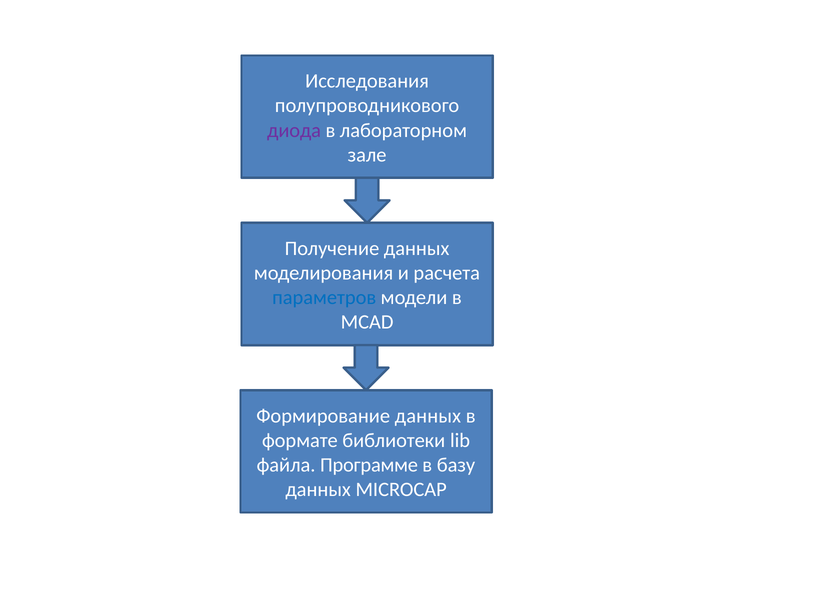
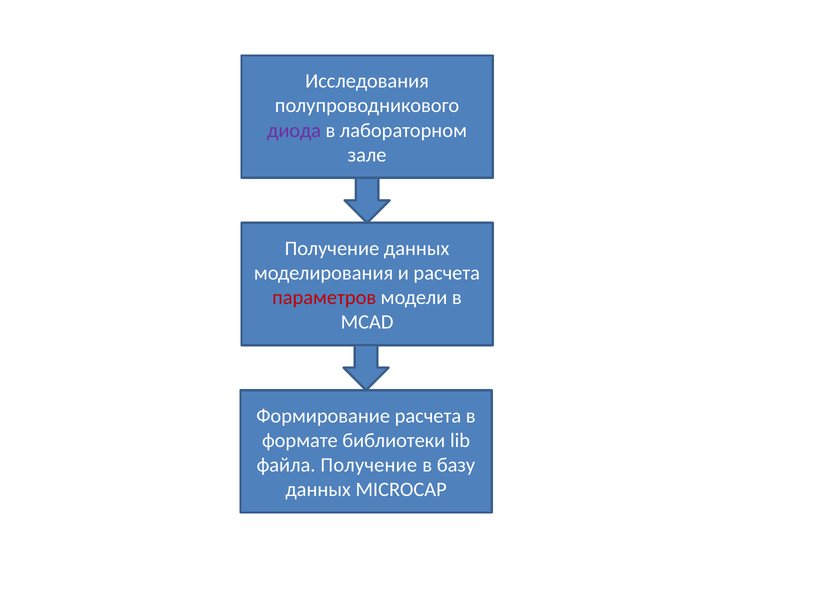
параметров colour: blue -> red (324, 298)
Формирование данных: данных -> расчета (428, 416)
файла Программе: Программе -> Получение (369, 465)
